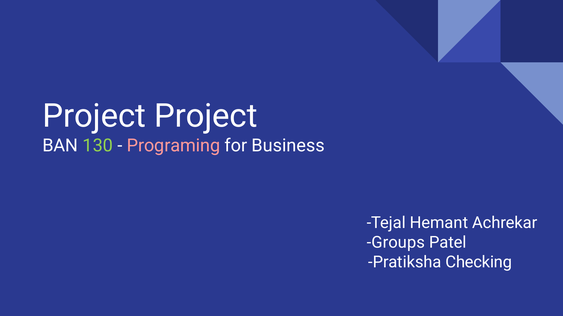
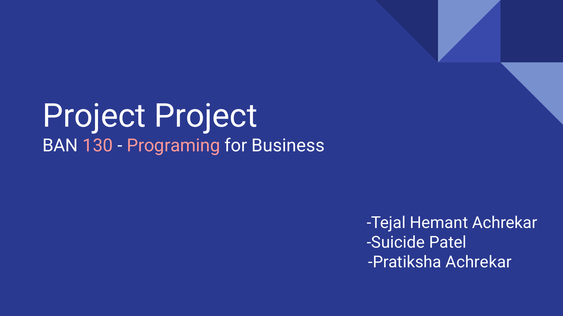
130 colour: light green -> pink (98, 146)
Groups: Groups -> Suicide (396, 243)
Pratiksha Checking: Checking -> Achrekar (479, 263)
